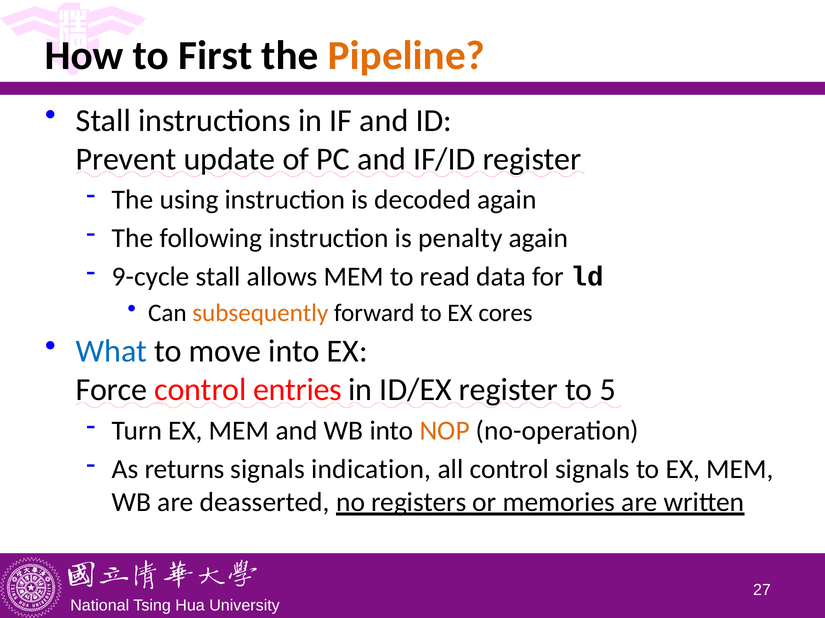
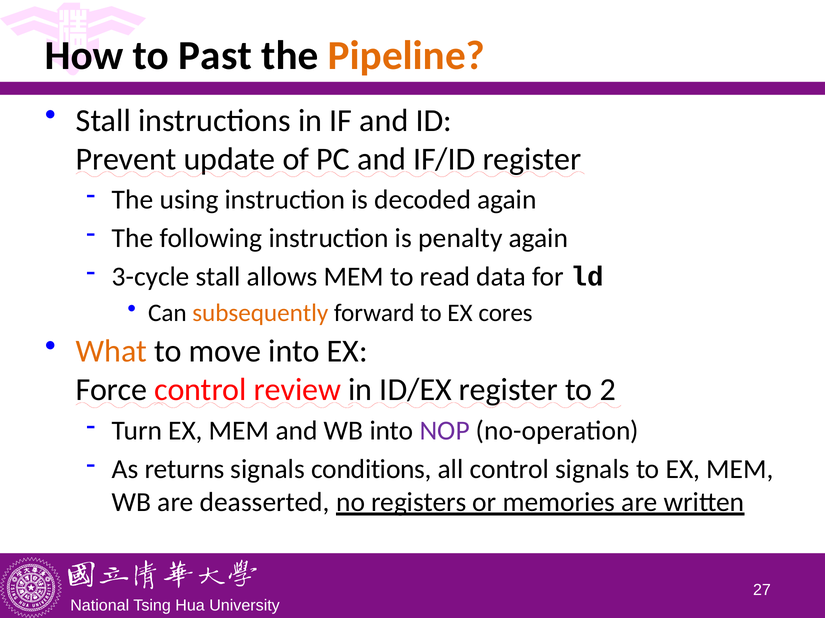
First: First -> Past (215, 56)
9-cycle: 9-cycle -> 3-cycle (151, 277)
What colour: blue -> orange (111, 352)
entries: entries -> review (297, 390)
5: 5 -> 2 (608, 390)
NOP colour: orange -> purple (445, 431)
indication: indication -> conditions (371, 470)
